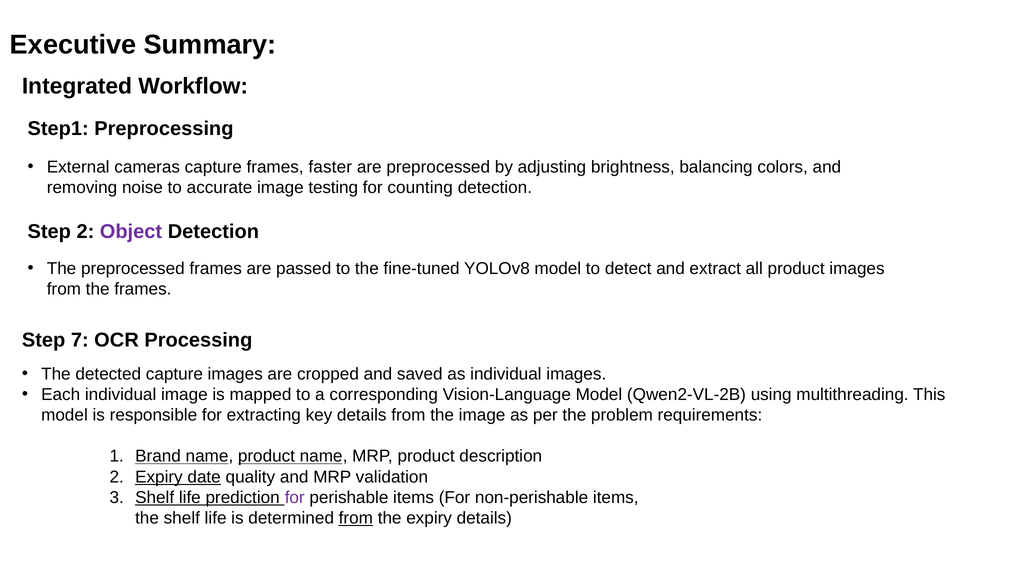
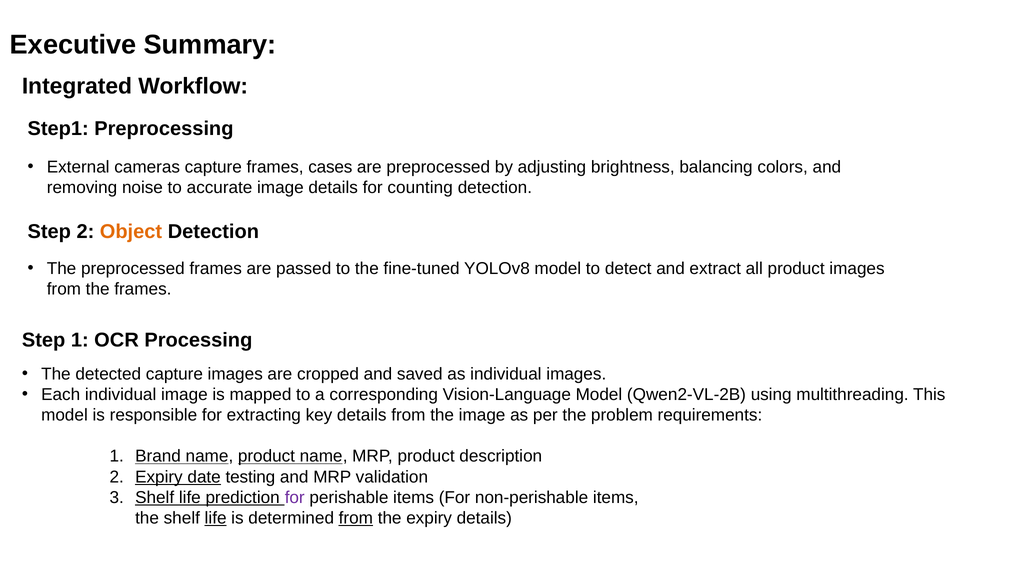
faster: faster -> cases (330, 167)
image testing: testing -> details (333, 187)
Object colour: purple -> orange (131, 232)
Step 7: 7 -> 1 (80, 340)
quality: quality -> testing (250, 477)
life underline: none -> present (216, 518)
